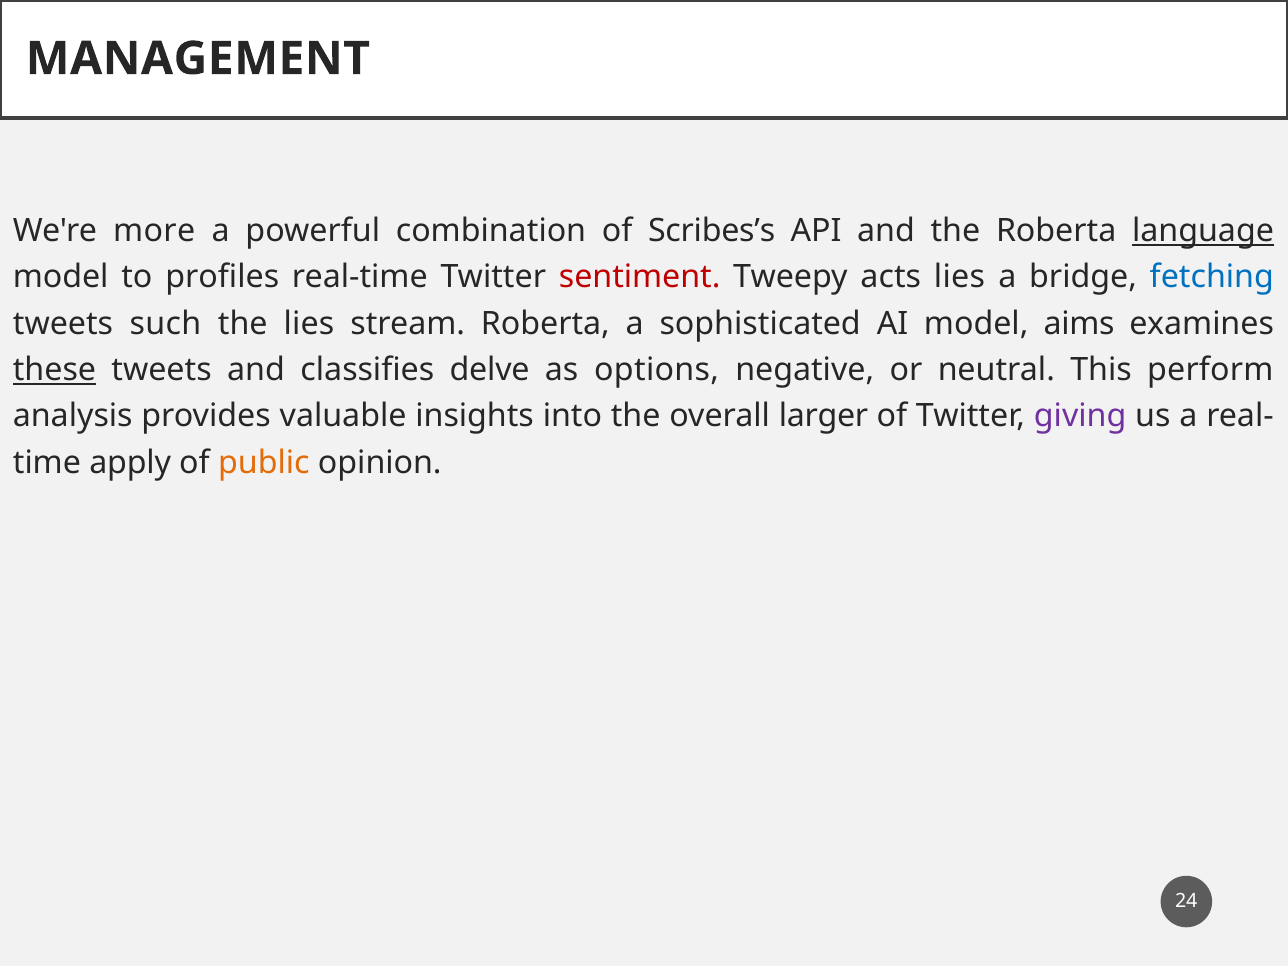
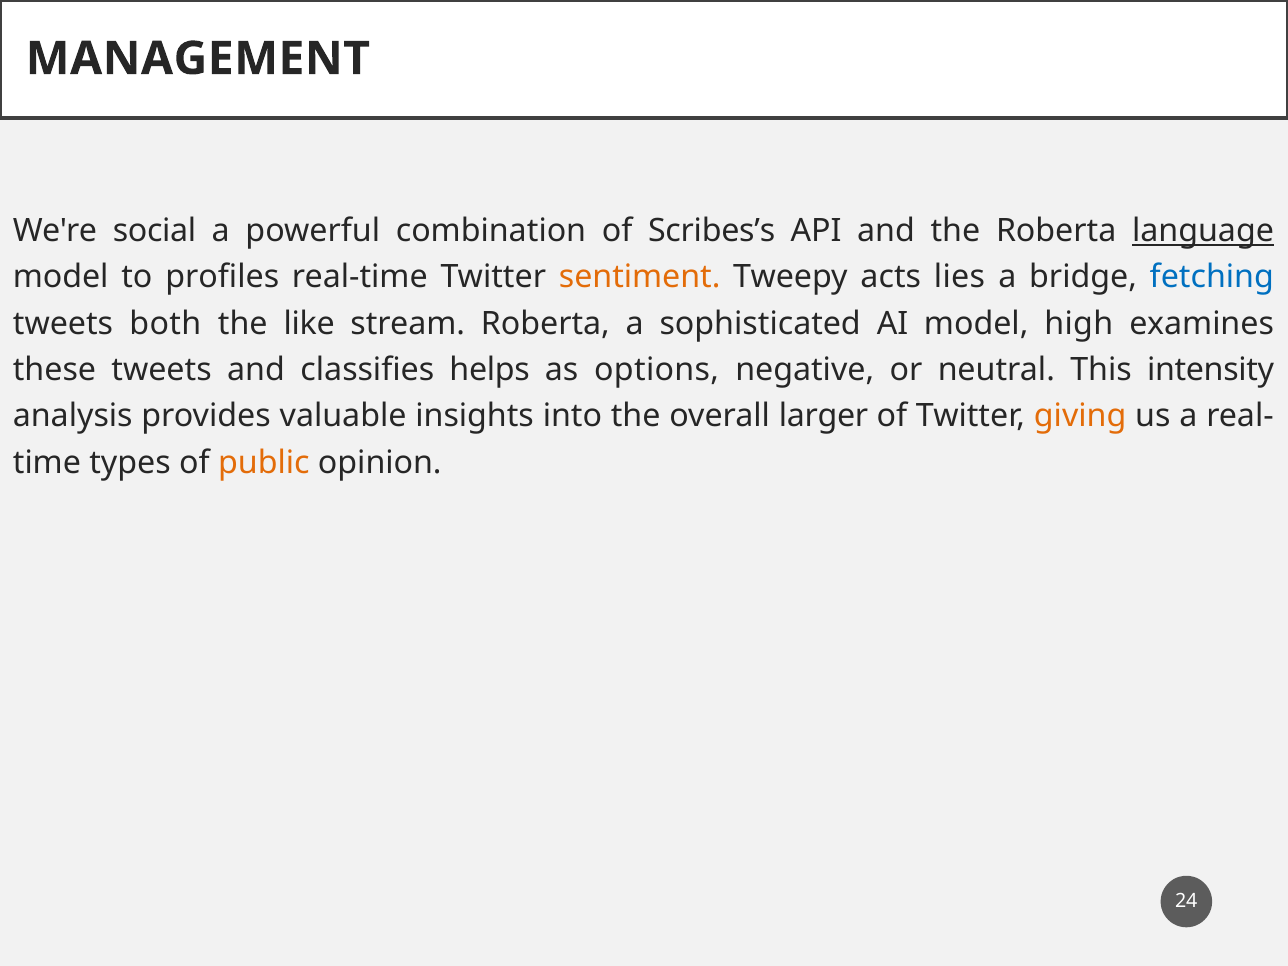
more: more -> social (155, 231)
sentiment colour: red -> orange (640, 277)
such: such -> both (165, 323)
the lies: lies -> like (309, 323)
aims: aims -> high (1079, 323)
these underline: present -> none (54, 370)
delve: delve -> helps (490, 370)
perform: perform -> intensity (1211, 370)
giving colour: purple -> orange (1080, 416)
apply: apply -> types (130, 462)
